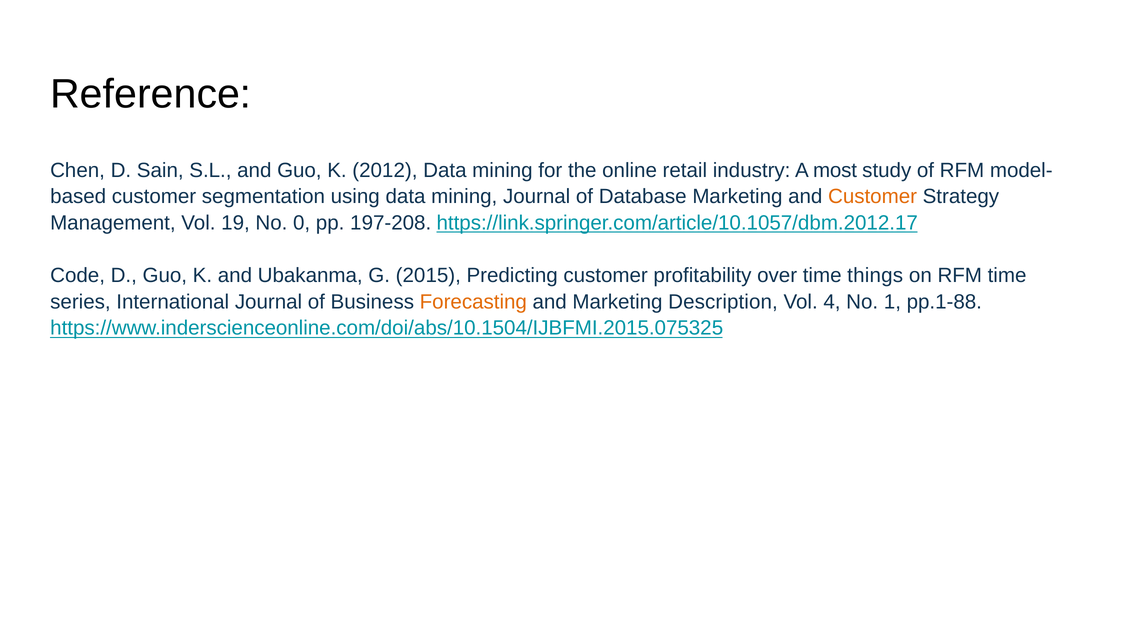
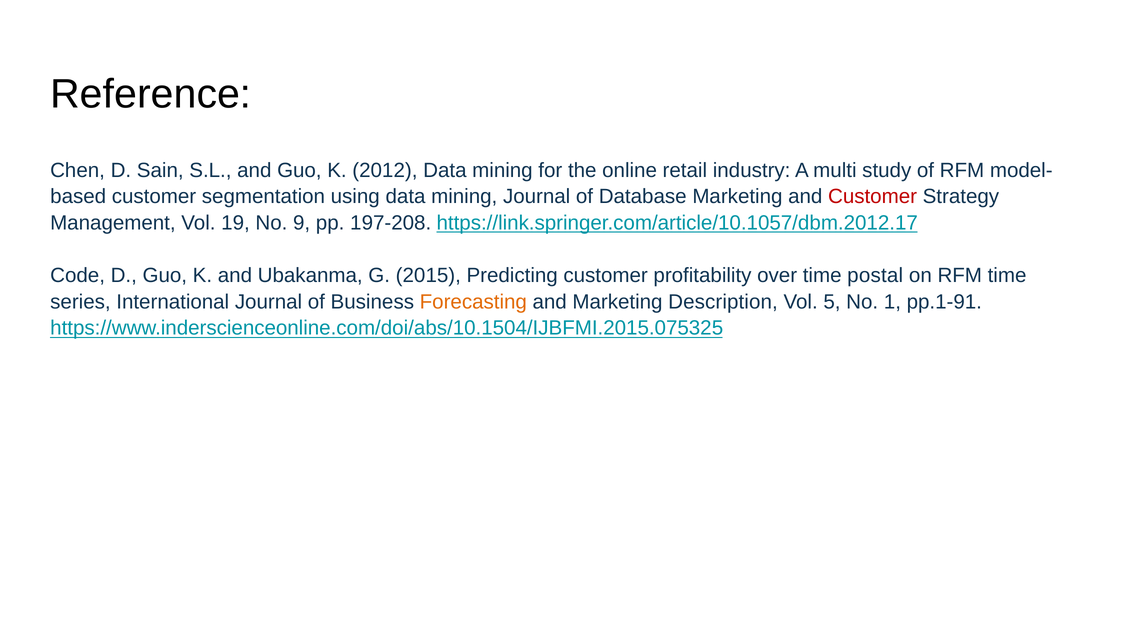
most: most -> multi (835, 170)
Customer colour: orange -> red (873, 197)
0: 0 -> 9 (302, 223)
things: things -> postal (875, 275)
4: 4 -> 5 (832, 302)
pp.1-88: pp.1-88 -> pp.1-91 (944, 302)
